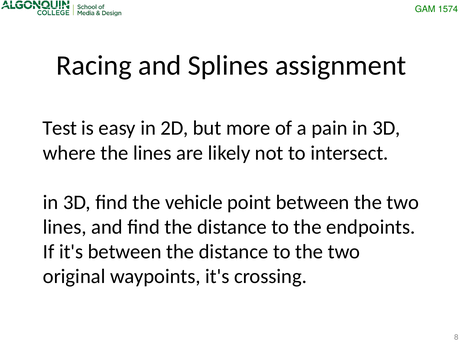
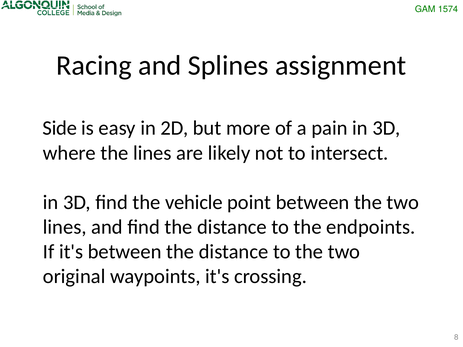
Test: Test -> Side (60, 128)
